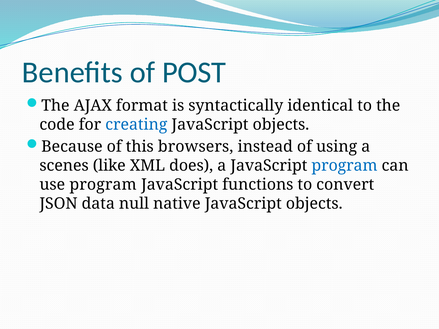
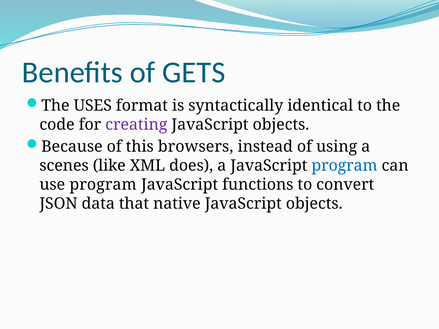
POST: POST -> GETS (194, 73)
AJAX: AJAX -> USES (93, 106)
creating colour: blue -> purple (136, 125)
null: null -> that (134, 204)
